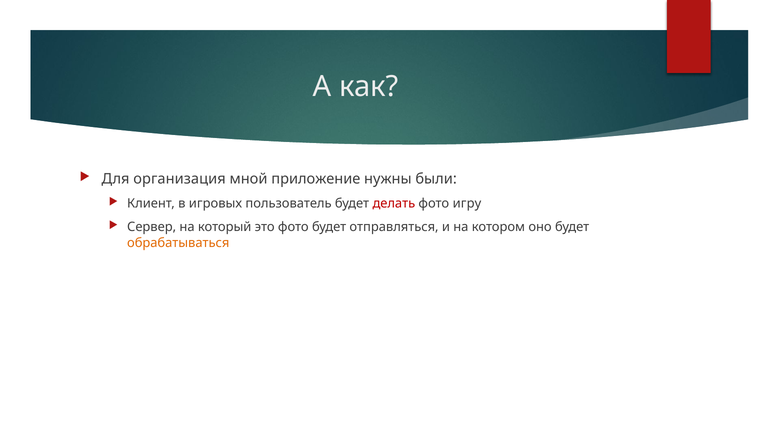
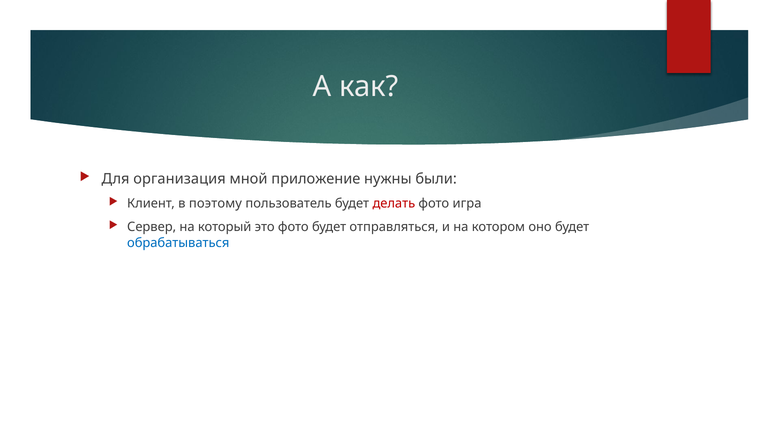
игровых: игровых -> поэтому (215, 204)
игру: игру -> игра (467, 204)
обрабатываться colour: orange -> blue (178, 243)
